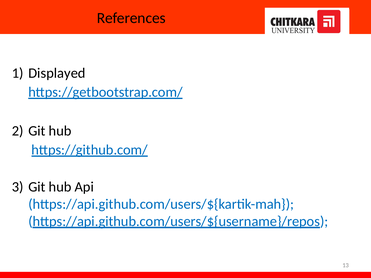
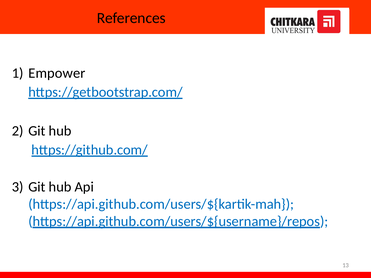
Displayed: Displayed -> Empower (57, 73)
